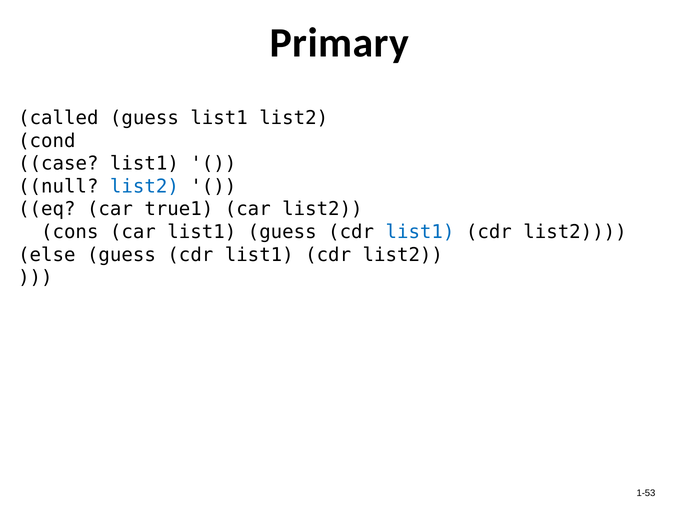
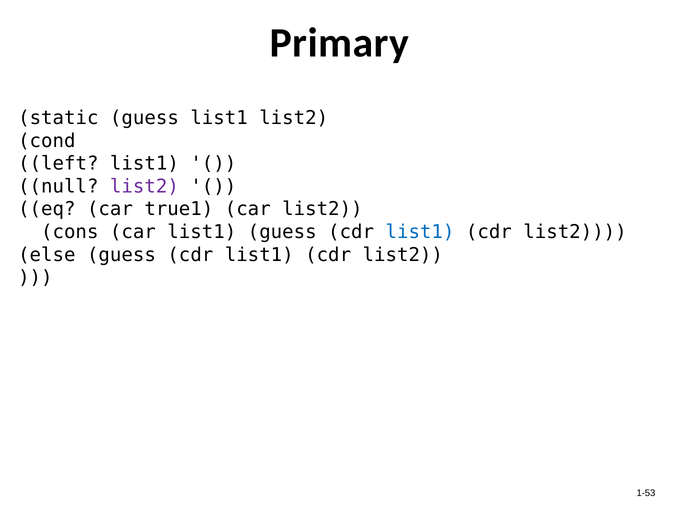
called: called -> static (58, 118)
case: case -> left (58, 164)
list2 colour: blue -> purple (144, 187)
